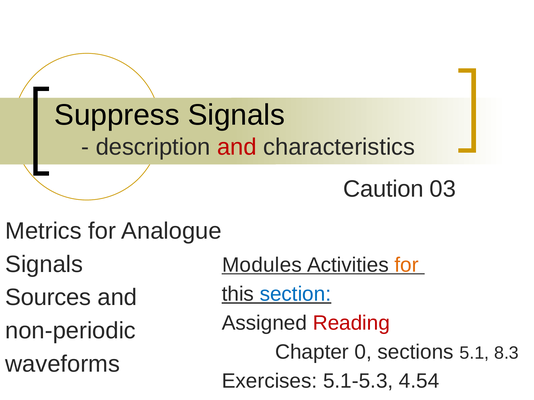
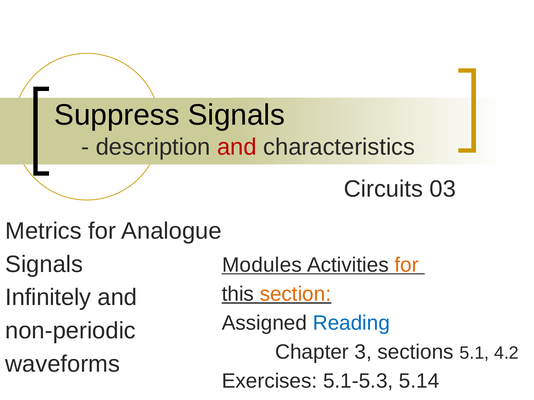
Caution: Caution -> Circuits (383, 189)
section colour: blue -> orange (295, 294)
Sources: Sources -> Infinitely (48, 298)
Reading colour: red -> blue (351, 323)
0: 0 -> 3 (363, 352)
8.3: 8.3 -> 4.2 (507, 353)
4.54: 4.54 -> 5.14 (419, 382)
